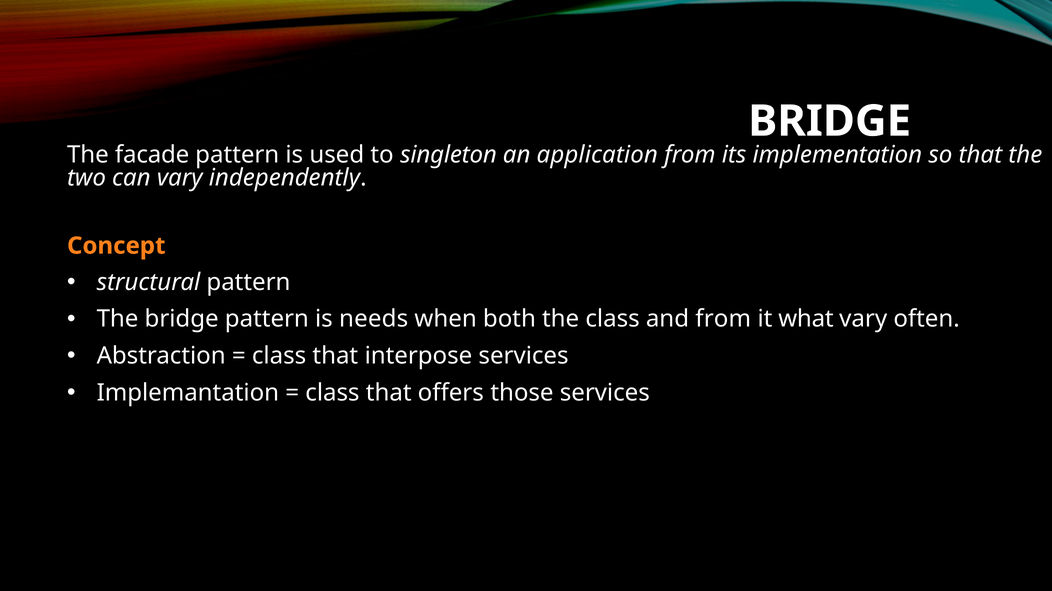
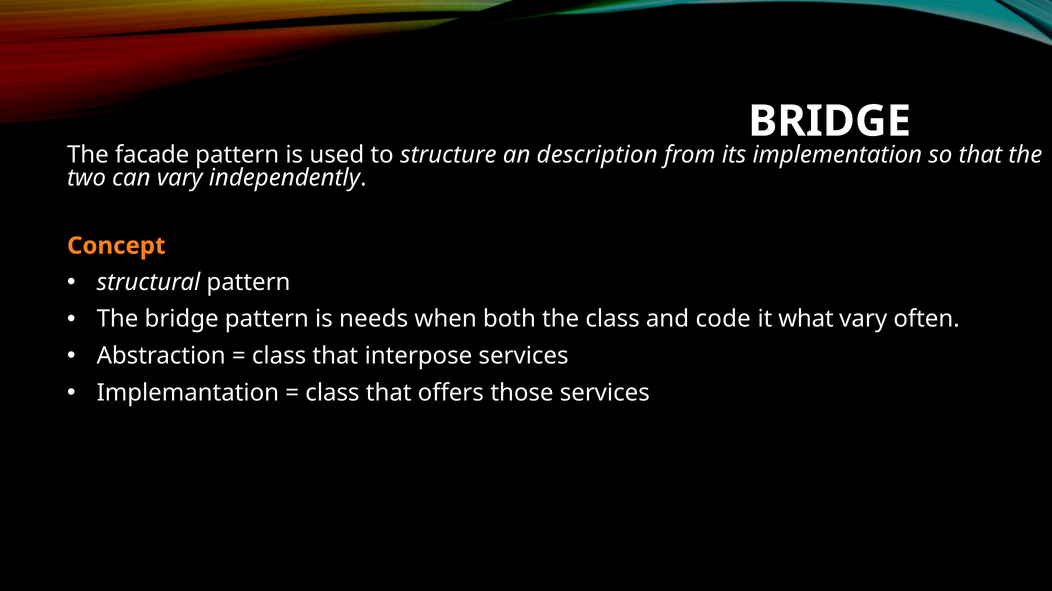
singleton: singleton -> structure (448, 155)
application: application -> description (597, 155)
and from: from -> code (723, 319)
